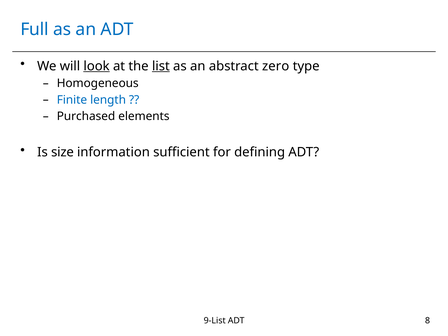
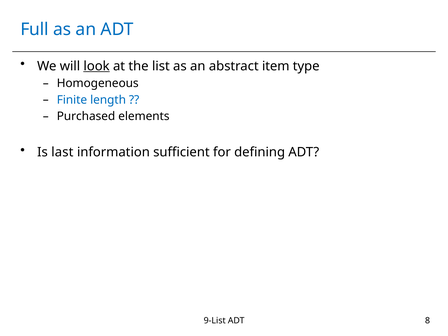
list underline: present -> none (161, 66)
zero: zero -> item (276, 66)
size: size -> last (62, 152)
